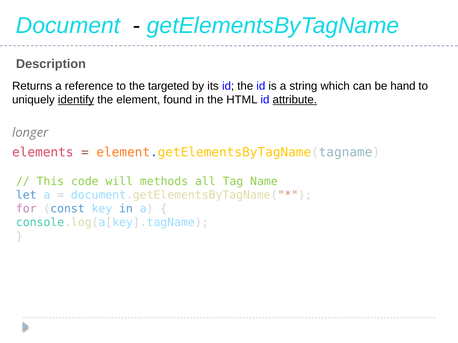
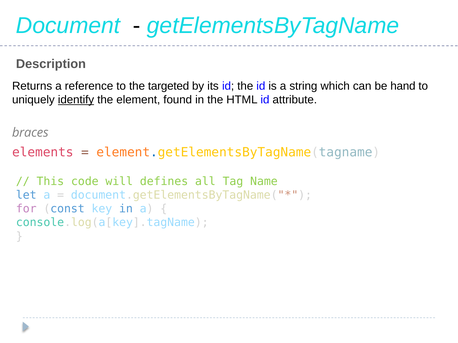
attribute underline: present -> none (295, 100)
longer: longer -> braces (30, 133)
methods: methods -> defines (164, 182)
